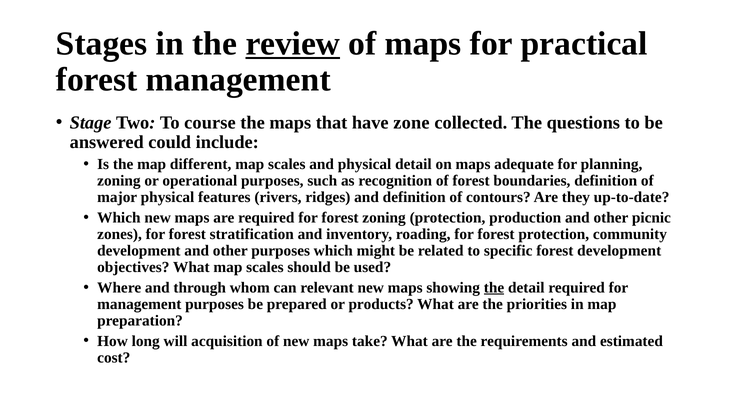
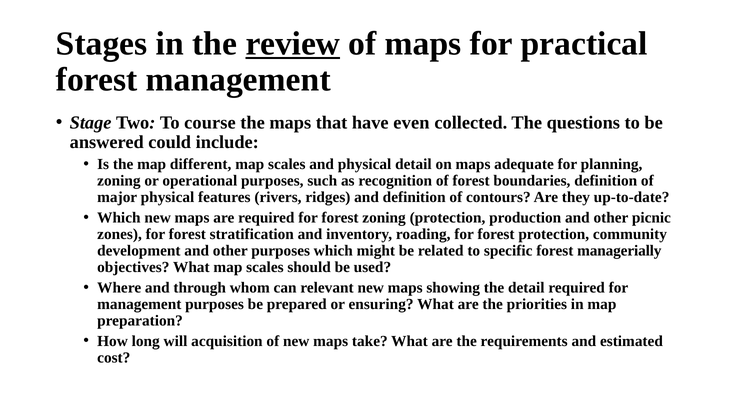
zone: zone -> even (411, 122)
forest development: development -> managerially (619, 251)
the underline: present -> none (494, 287)
products: products -> ensuring (381, 304)
